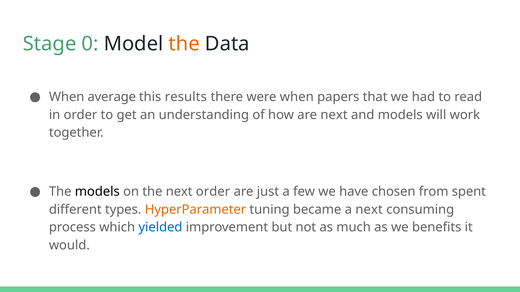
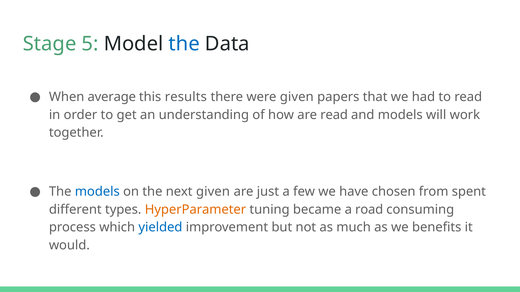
0: 0 -> 5 (90, 44)
the colour: orange -> blue (184, 44)
were when: when -> given (297, 97)
are next: next -> read (334, 115)
models colour: black -> blue (97, 192)
next order: order -> given (213, 192)
a next: next -> road (369, 210)
